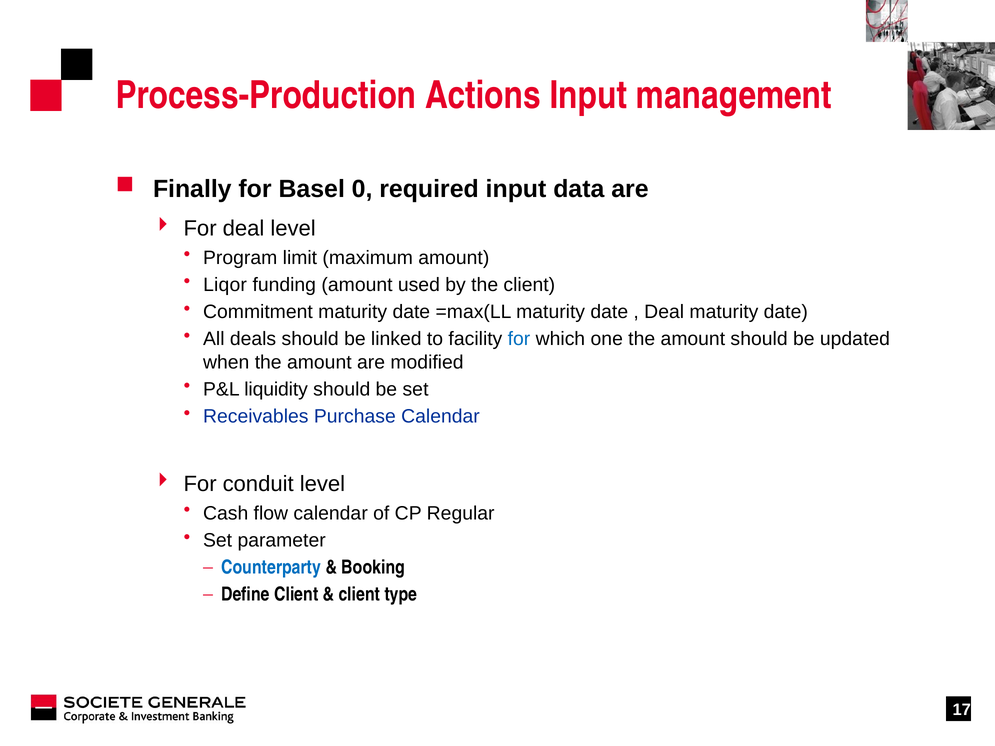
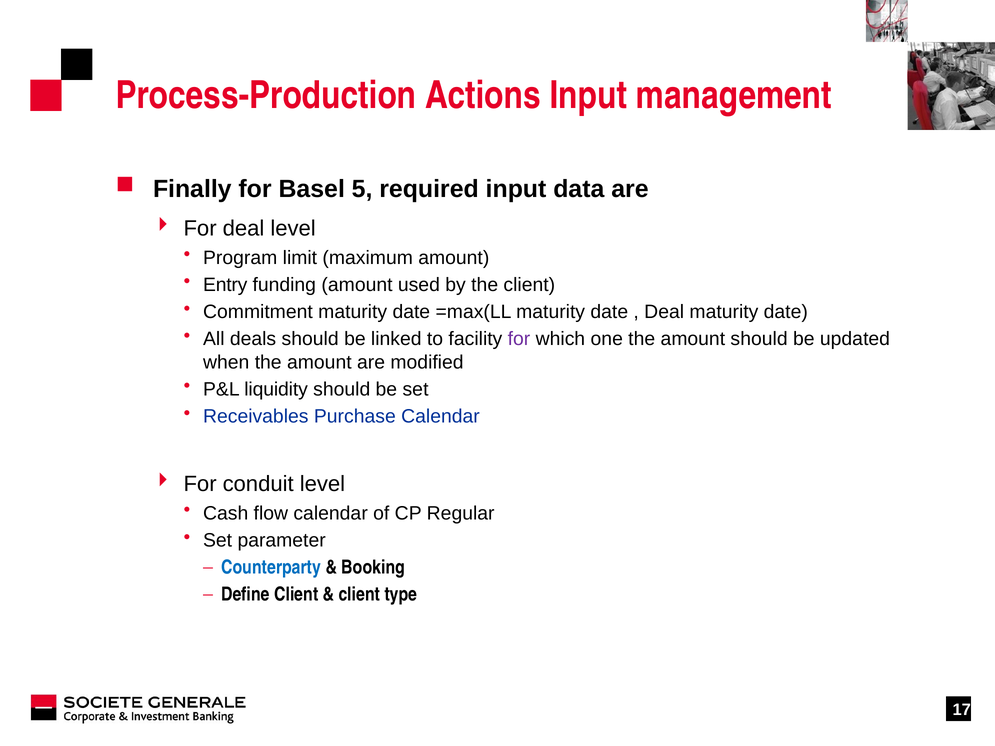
0: 0 -> 5 (362, 189)
Liqor: Liqor -> Entry (225, 285)
for colour: blue -> purple (519, 339)
